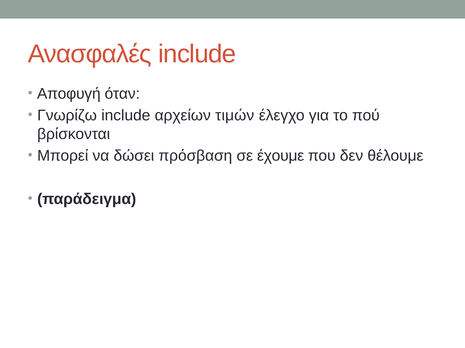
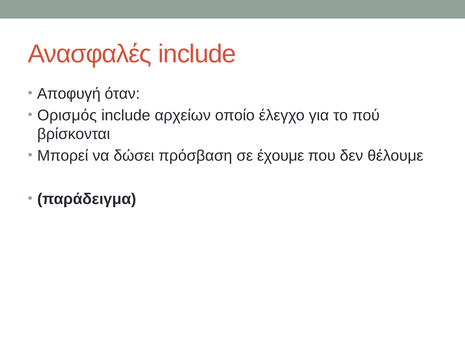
Γνωρίζω: Γνωρίζω -> Ορισμός (67, 116)
τιμών: τιμών -> οποίο (235, 116)
